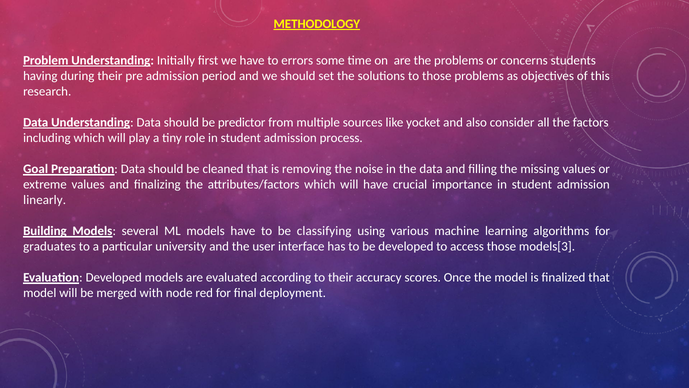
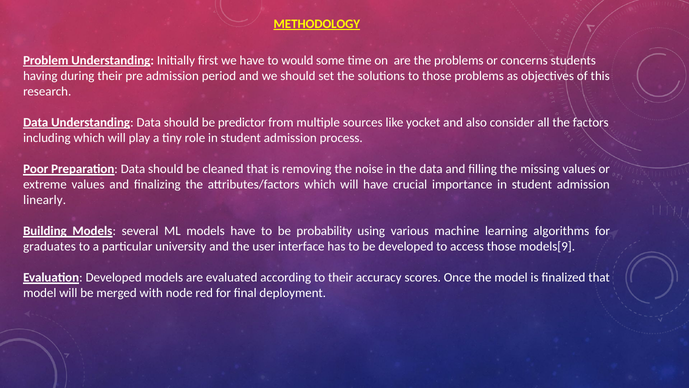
errors: errors -> would (297, 60)
Goal: Goal -> Poor (36, 169)
classifying: classifying -> probability (324, 231)
models[3: models[3 -> models[9 (547, 246)
